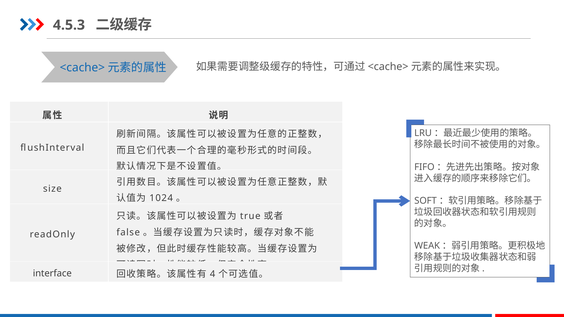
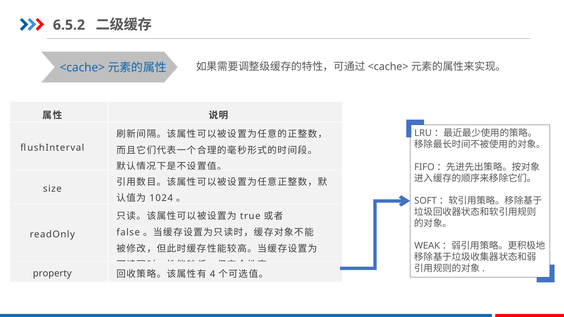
4.5.3: 4.5.3 -> 6.5.2 (69, 25)
interface: interface -> property (52, 274)
